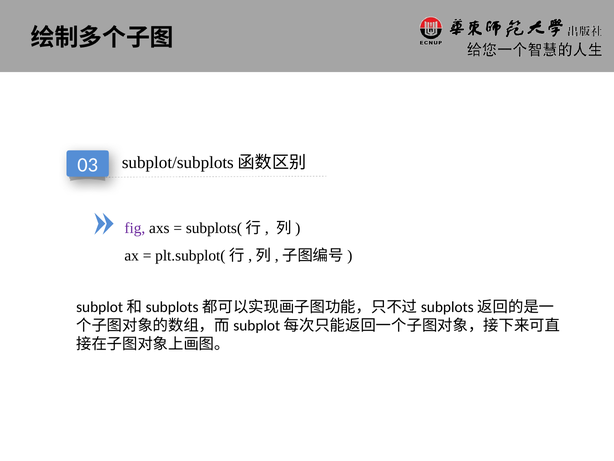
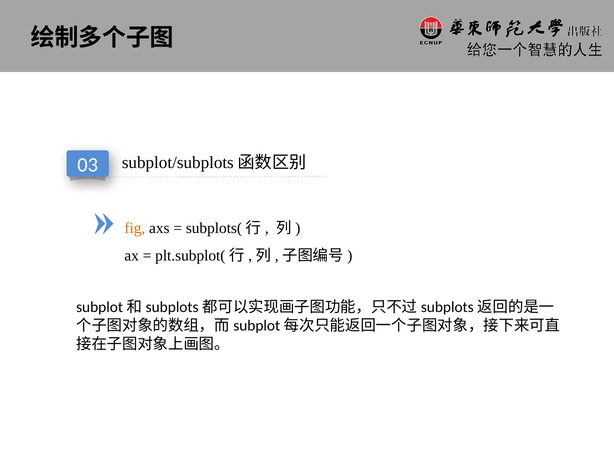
fig colour: purple -> orange (135, 228)
